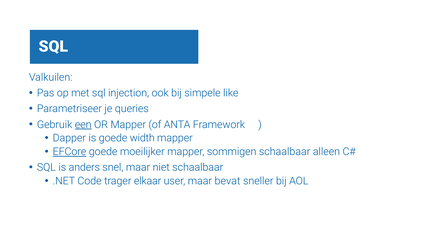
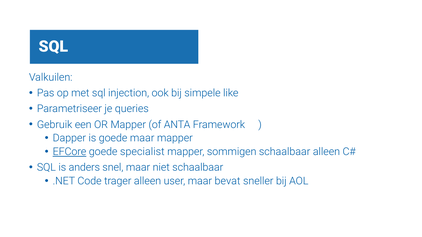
een underline: present -> none (83, 125)
goede width: width -> maar (142, 138)
moeilijker: moeilijker -> specialist (142, 152)
trager elkaar: elkaar -> alleen (148, 181)
